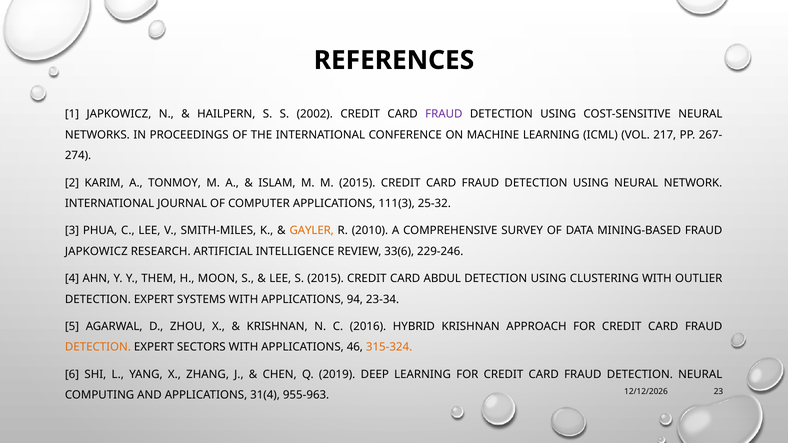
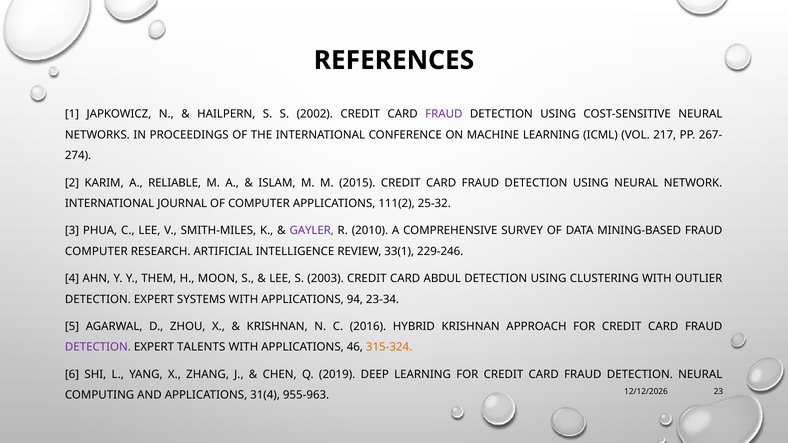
TONMOY: TONMOY -> RELIABLE (175, 183)
111(3: 111(3 -> 111(2 (397, 204)
GAYLER colour: orange -> purple (312, 231)
JAPKOWICZ: JAPKOWICZ -> COMPUTER (96, 251)
33(6: 33(6 -> 33(1 (399, 251)
S 2015: 2015 -> 2003 (326, 279)
DETECTION colour: orange -> purple (98, 347)
SECTORS: SECTORS -> TALENTS (201, 347)
